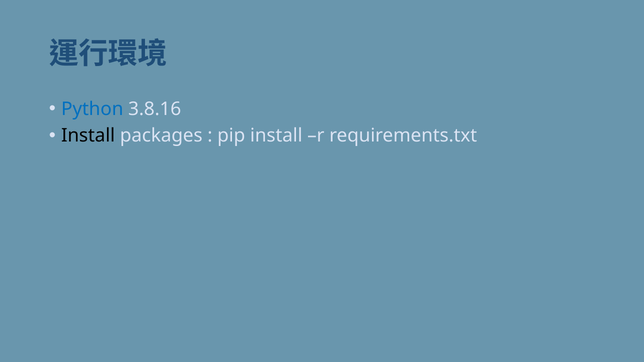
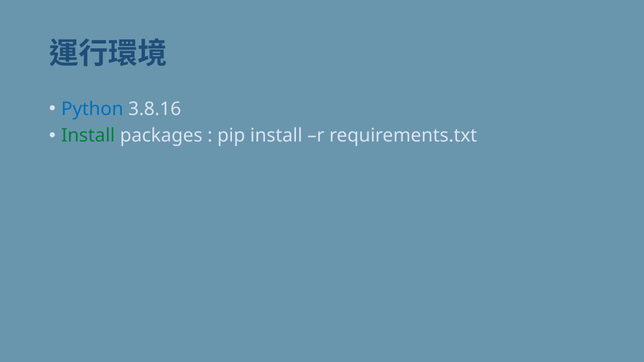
Install colour: black -> green (88, 136)
